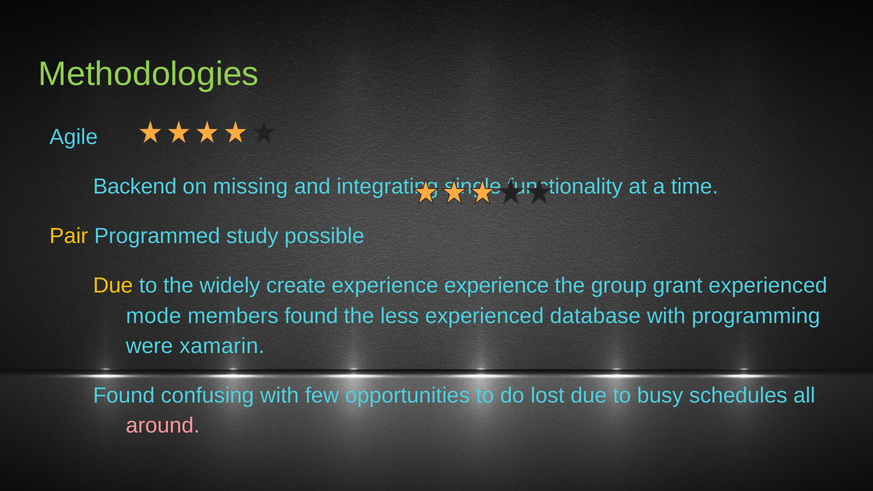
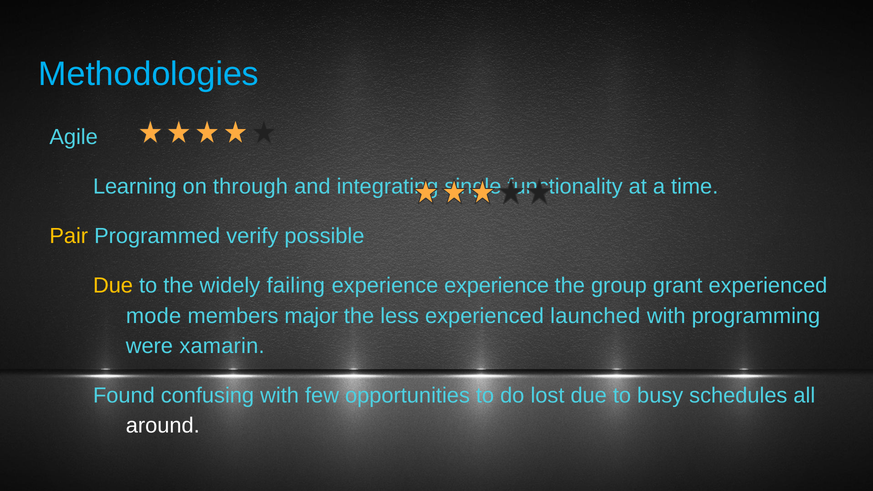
Methodologies colour: light green -> light blue (149, 74)
Backend: Backend -> Learning (135, 187)
missing: missing -> through (250, 187)
study: study -> verify (252, 236)
create: create -> failing (296, 286)
members found: found -> major (311, 316)
database: database -> launched (595, 316)
around colour: pink -> white (163, 426)
